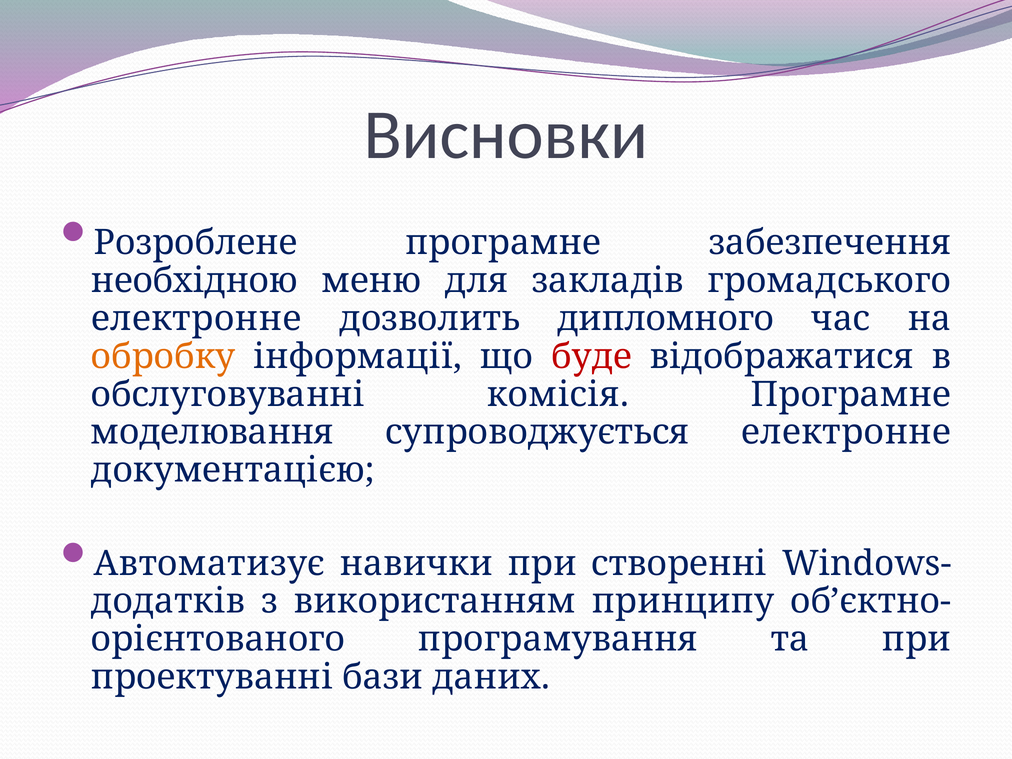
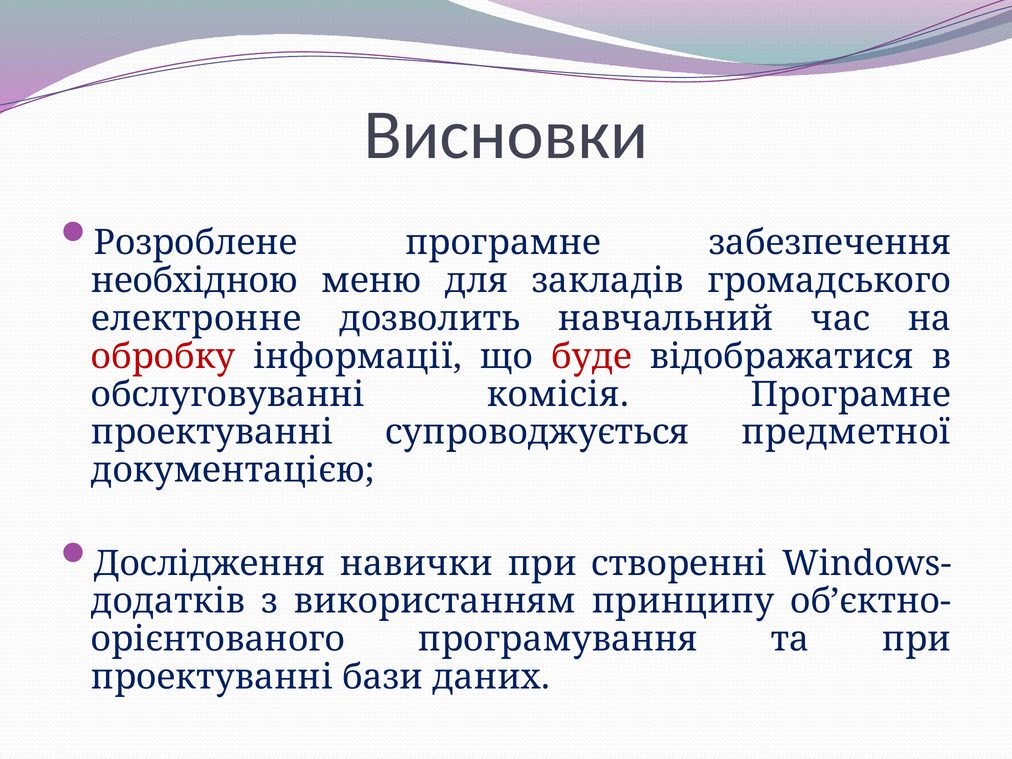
дипломного: дипломного -> навчальний (666, 319)
обробку colour: orange -> red (163, 357)
моделювання: моделювання -> проектуванні (212, 432)
супроводжується електронне: електронне -> предметної (846, 432)
Автоматизує: Автоматизує -> Дослідження (210, 563)
